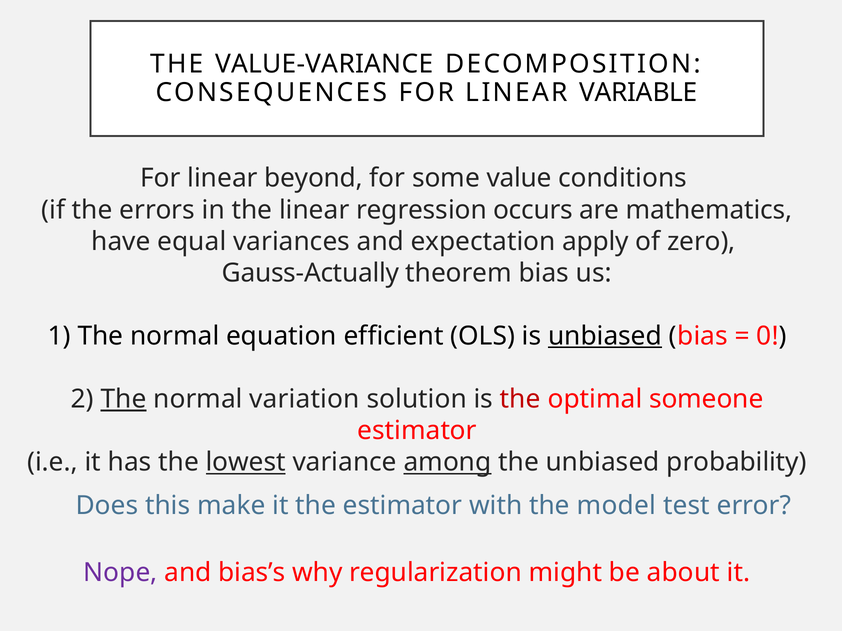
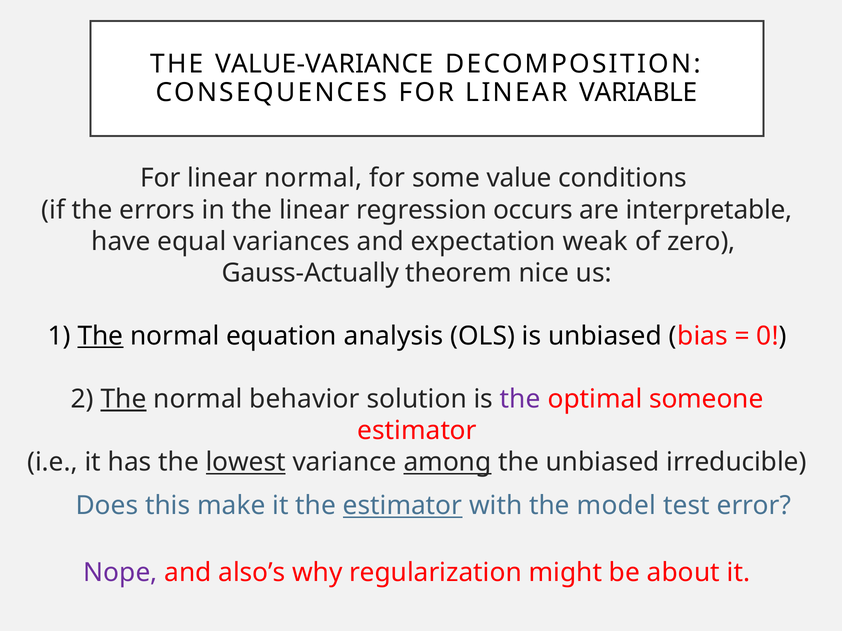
linear beyond: beyond -> normal (313, 178)
mathematics: mathematics -> interpretable (709, 210)
apply: apply -> weak (595, 242)
theorem bias: bias -> nice (544, 273)
The underline: none -> present (100, 336)
efficient: efficient -> analysis (393, 336)
unbiased underline: present -> none (605, 336)
variation: variation -> behavior (305, 399)
the colour: red -> purple (520, 399)
probability: probability -> irreducible (736, 463)
estimator underline: none -> present (403, 506)
bias’s: bias’s -> also’s (252, 573)
